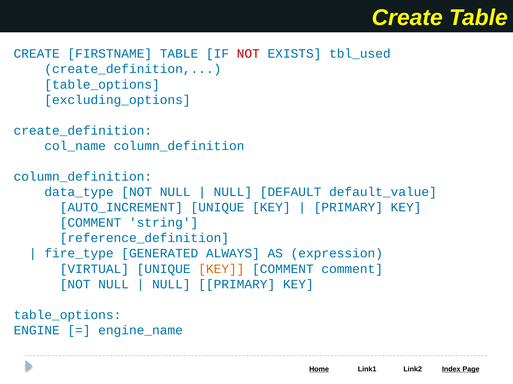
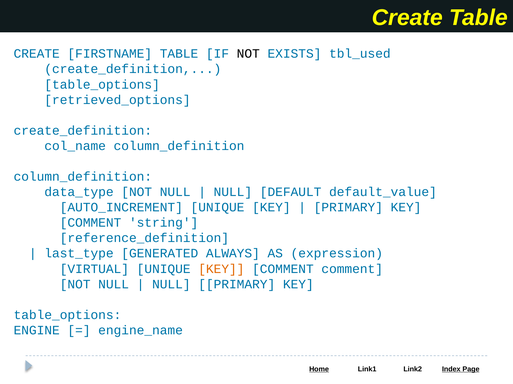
NOT colour: red -> black (248, 54)
excluding_options: excluding_options -> retrieved_options (117, 100)
fire_type: fire_type -> last_type (79, 254)
